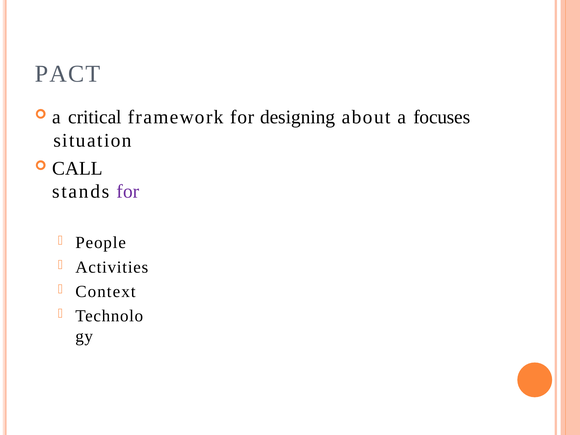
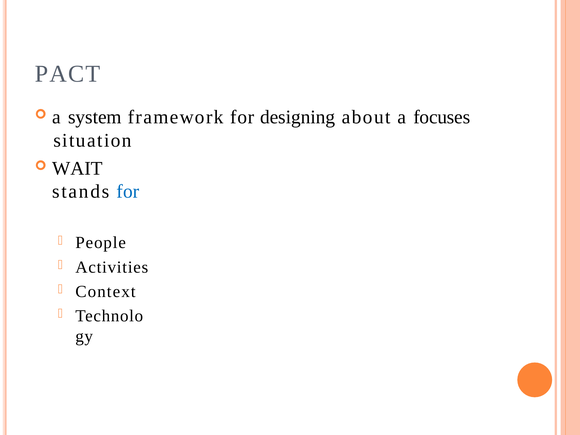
critical: critical -> system (95, 117)
CALL: CALL -> WAIT (77, 168)
for colour: purple -> blue (128, 192)
